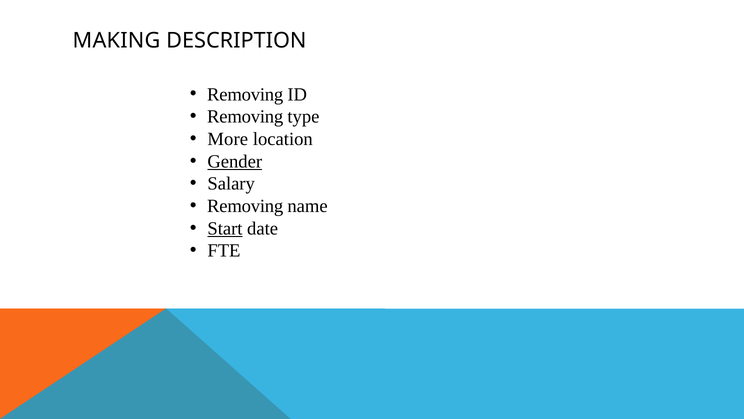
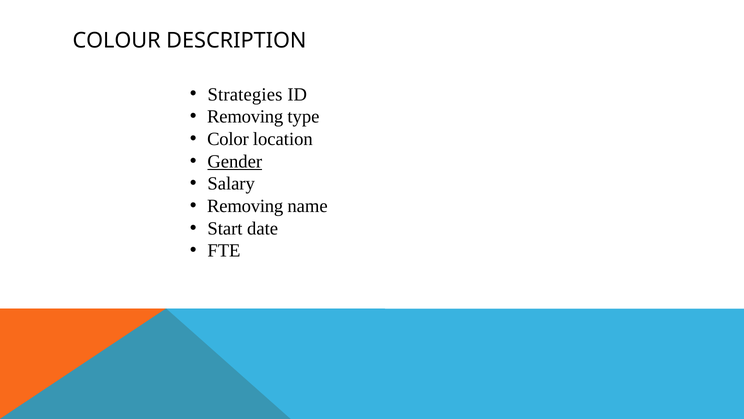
MAKING: MAKING -> COLOUR (117, 41)
Removing: Removing -> Strategies (245, 94)
More: More -> Color (228, 139)
Start underline: present -> none (225, 228)
